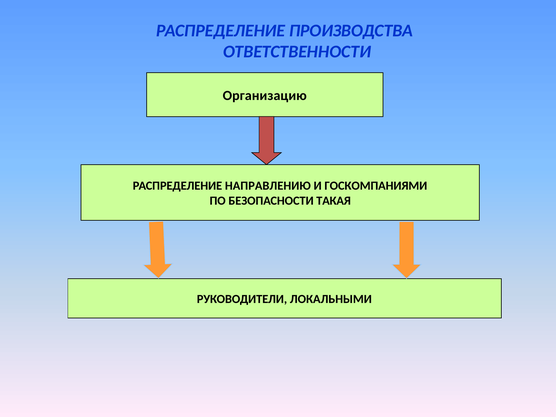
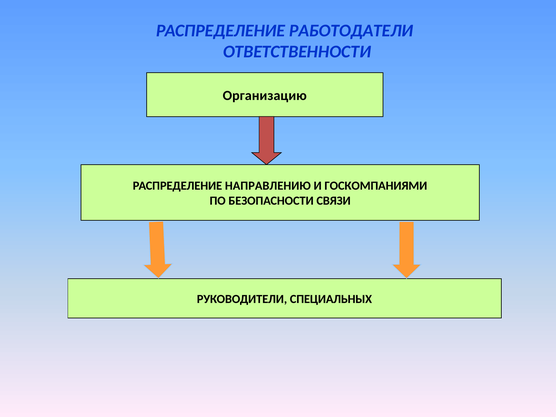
ПРОИЗВОДСТВА: ПРОИЗВОДСТВА -> РАБОТОДАТЕЛИ (351, 30)
ТАКАЯ: ТАКАЯ -> СВЯЗИ (334, 201)
ЛОКАЛЬНЫМИ: ЛОКАЛЬНЫМИ -> СПЕЦИАЛЬНЫХ (331, 299)
